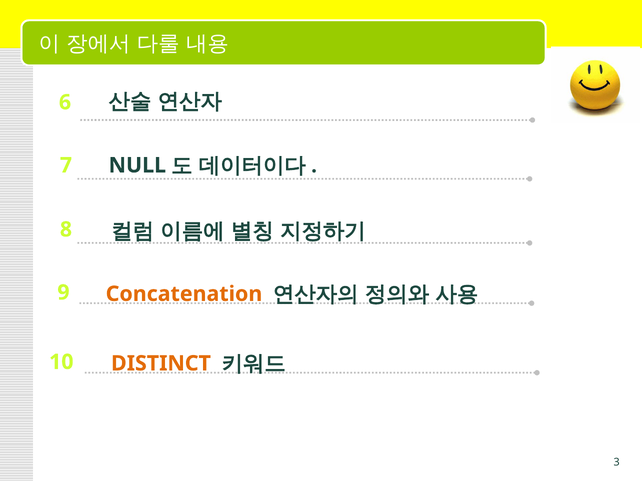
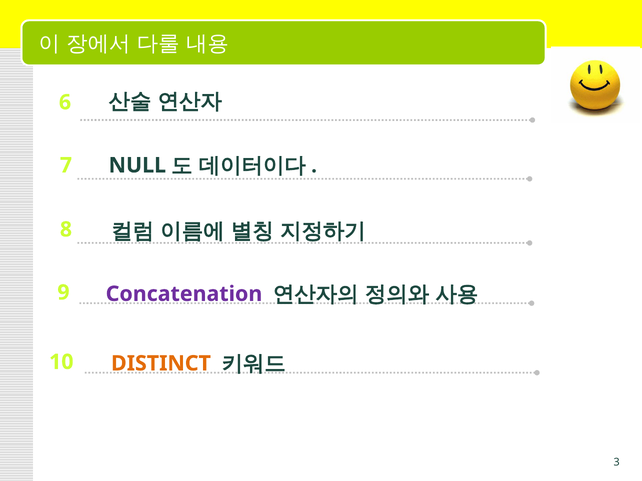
Concatenation colour: orange -> purple (184, 294)
